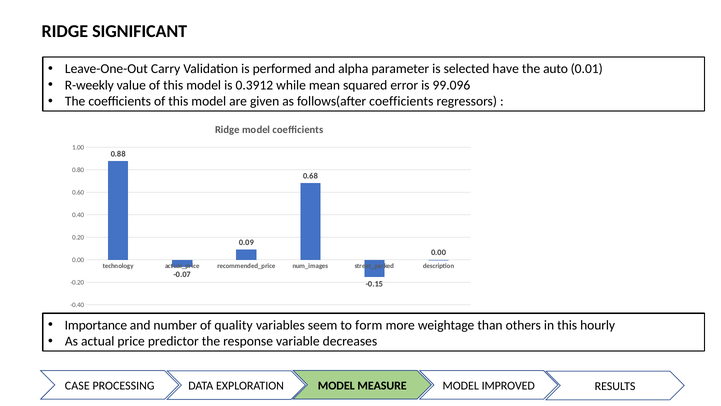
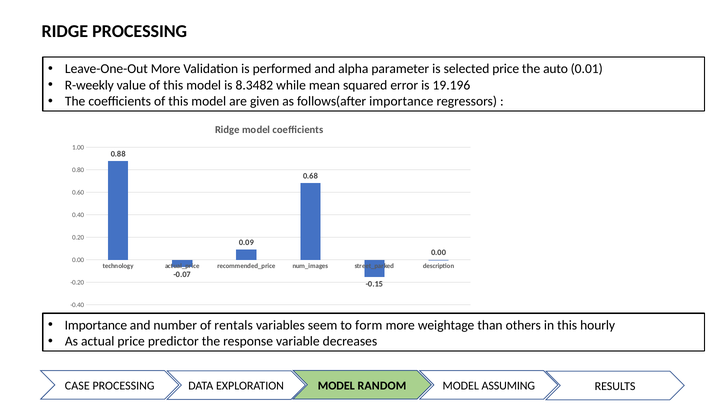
RIDGE SIGNIFICANT: SIGNIFICANT -> PROCESSING (140, 31)
Leave-One-Out Carry: Carry -> More (166, 69)
selected have: have -> price (506, 69)
0.3912: 0.3912 -> 8.3482 (254, 85)
99.096: 99.096 -> 19.196 (451, 85)
follows(after coefficients: coefficients -> importance (401, 101)
quality: quality -> rentals (234, 325)
MEASURE: MEASURE -> RANDOM (382, 385)
IMPROVED: IMPROVED -> ASSUMING (508, 385)
